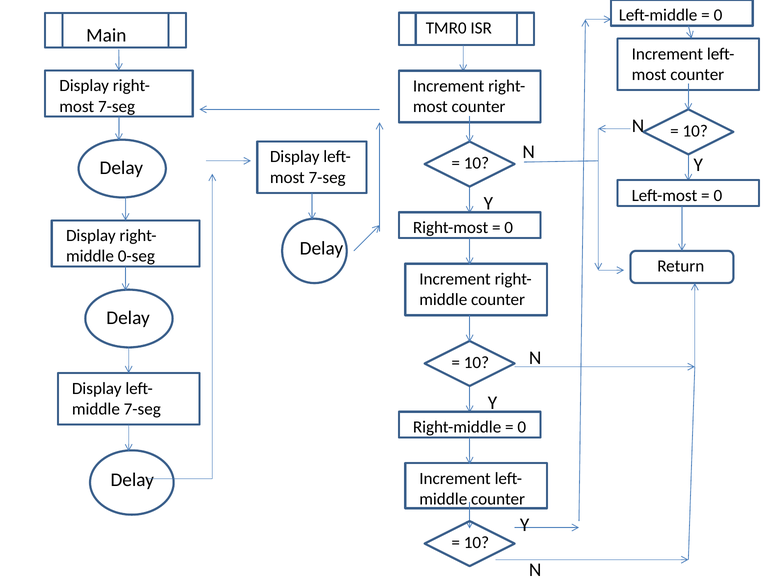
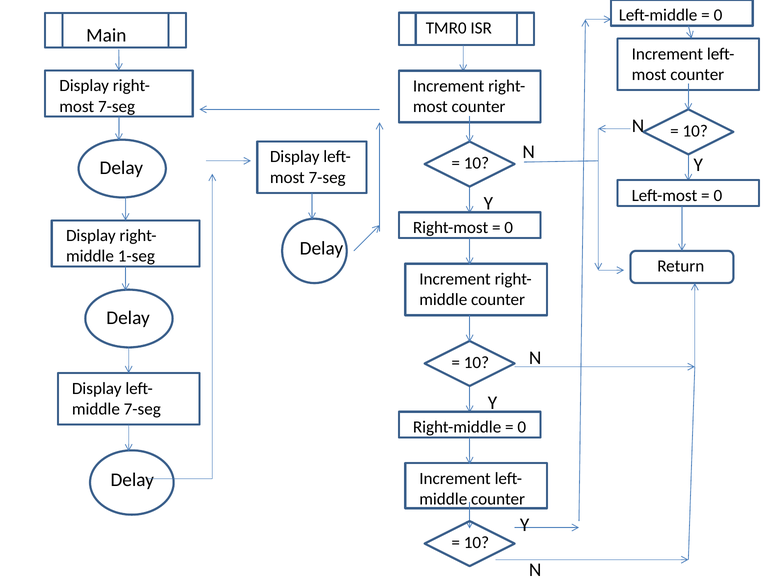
0-seg: 0-seg -> 1-seg (136, 256)
